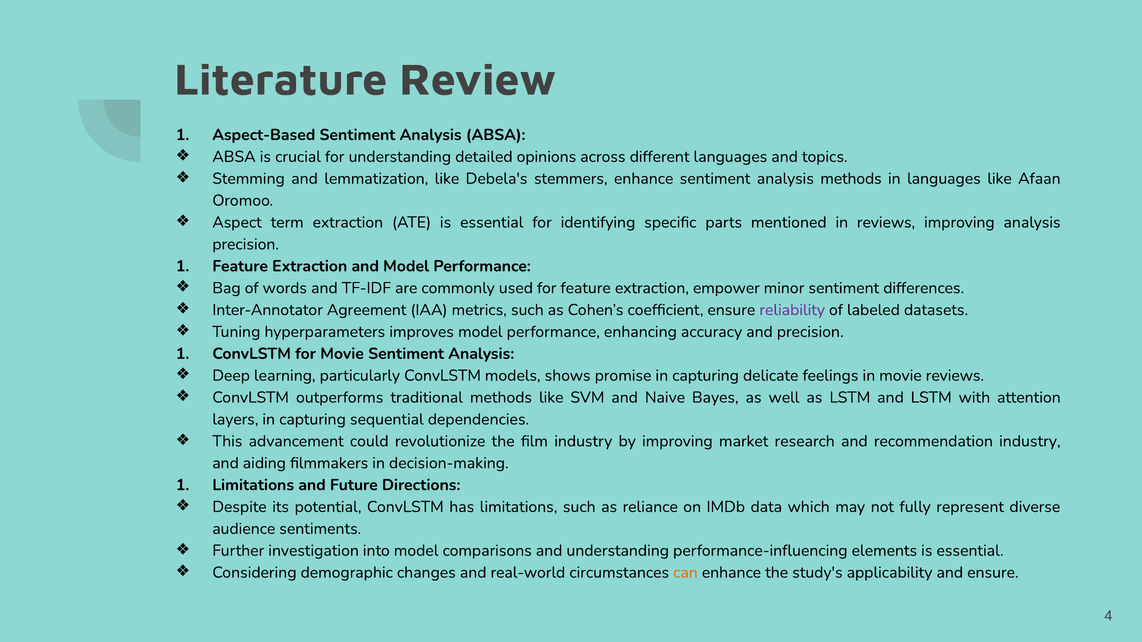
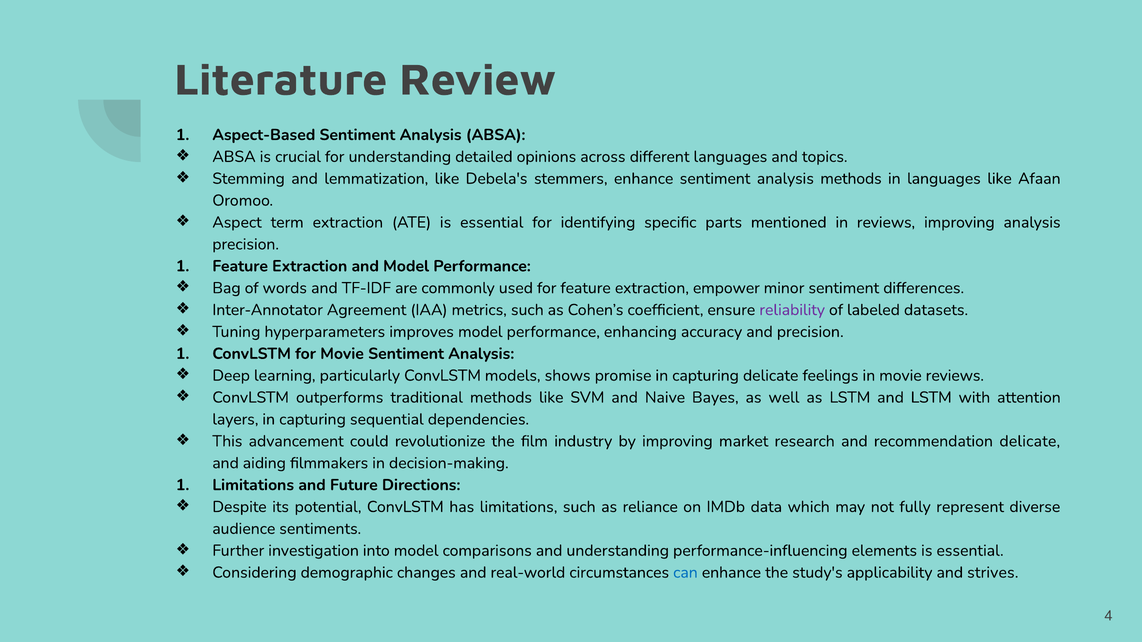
recommendation industry: industry -> delicate (1030, 441)
can colour: orange -> blue (685, 573)
and ensure: ensure -> strives (993, 573)
